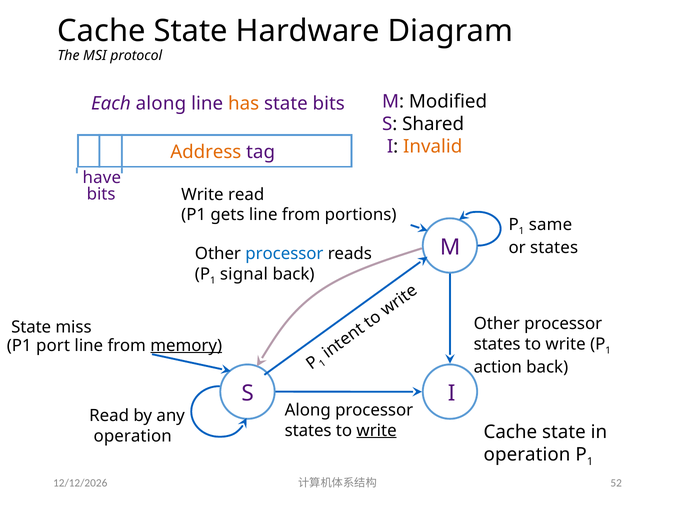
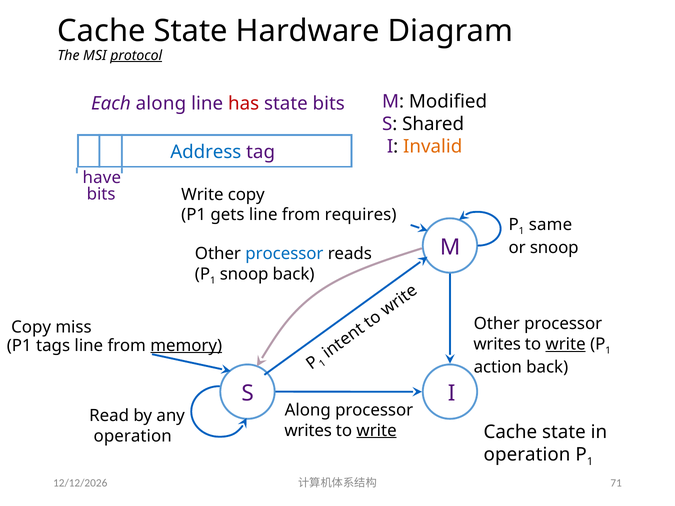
protocol underline: none -> present (136, 55)
has colour: orange -> red (244, 104)
Address colour: orange -> blue (206, 152)
bits Write read: read -> copy (246, 195)
portions: portions -> requires (361, 215)
or states: states -> snoop (554, 248)
signal: signal -> snoop (244, 274)
State: State -> Copy (31, 327)
states: states -> writes (497, 344)
write underline: none -> present (566, 344)
port: port -> tags (53, 346)
states: states -> writes (308, 431)
52: 52 -> 71 (616, 483)
